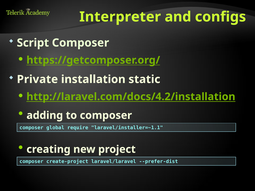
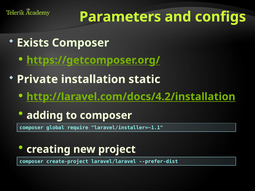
Interpreter: Interpreter -> Parameters (120, 17)
Script: Script -> Exists (33, 43)
